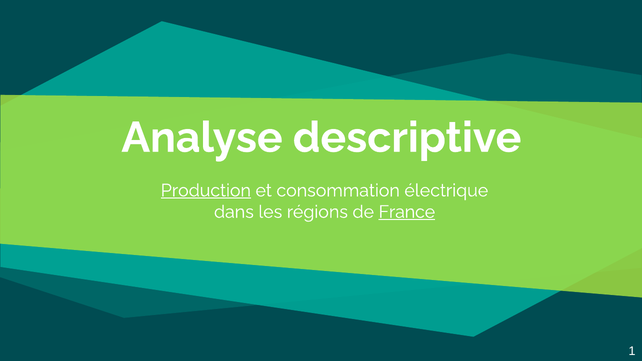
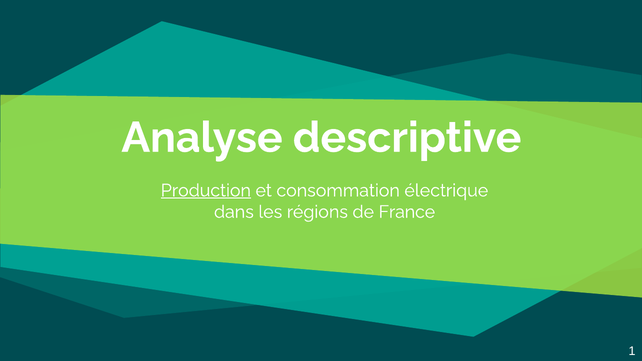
France underline: present -> none (407, 212)
